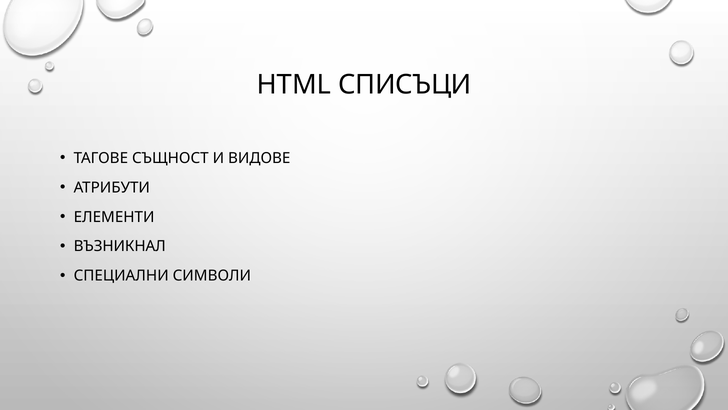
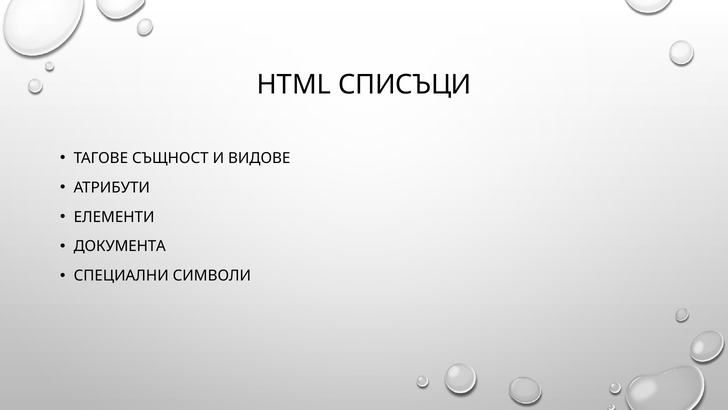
ВЪЗНИКНАЛ: ВЪЗНИКНАЛ -> ДОКУМЕНТА (120, 246)
